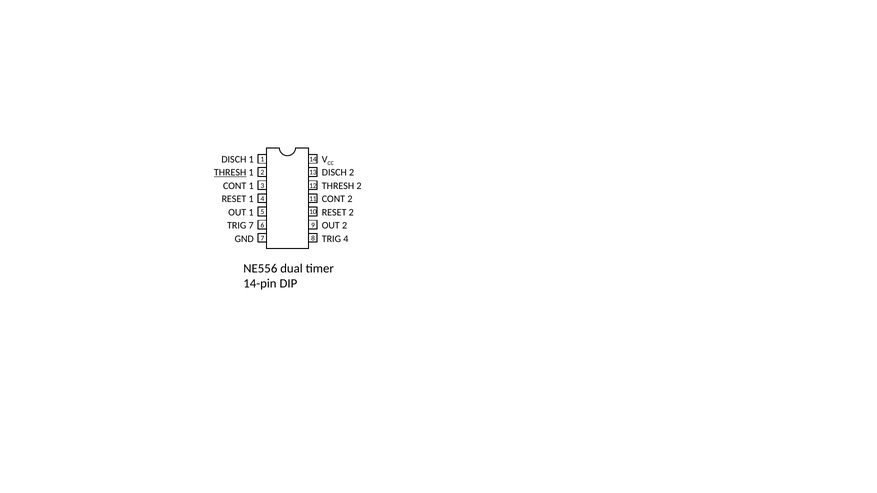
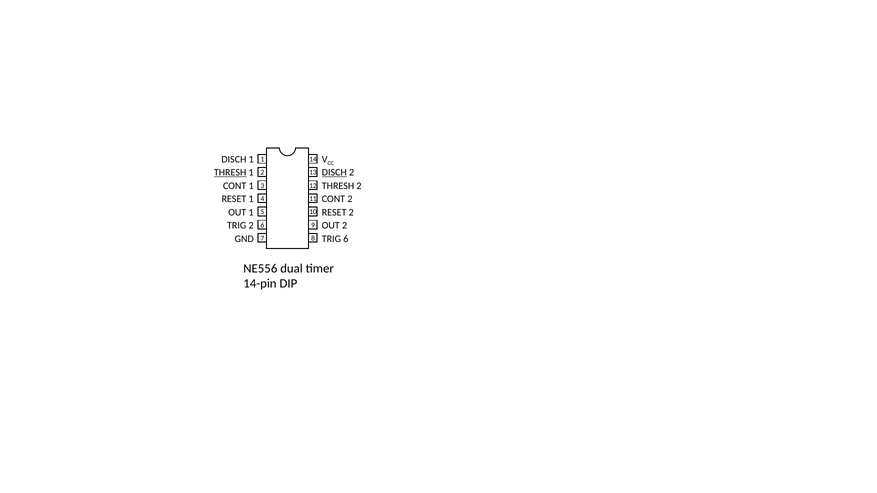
DISCH underline: none -> present (334, 173)
TRIG 7: 7 -> 2 (251, 226)
TRIG 4: 4 -> 6 (346, 239)
